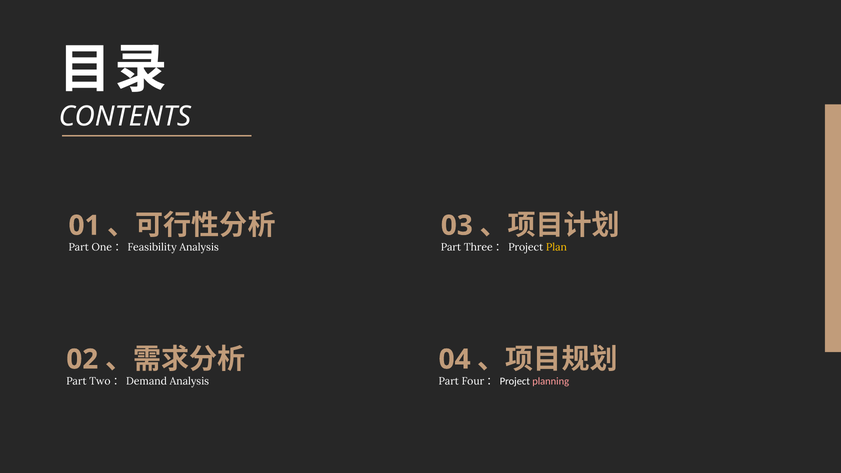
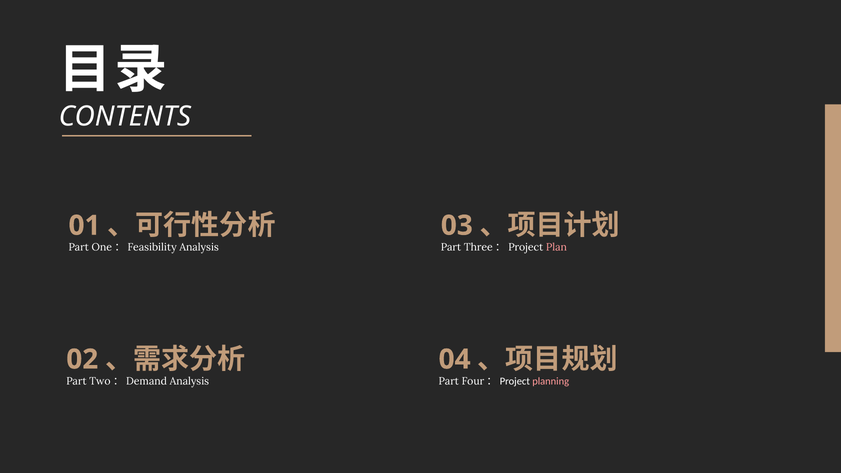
Plan colour: yellow -> pink (556, 247)
